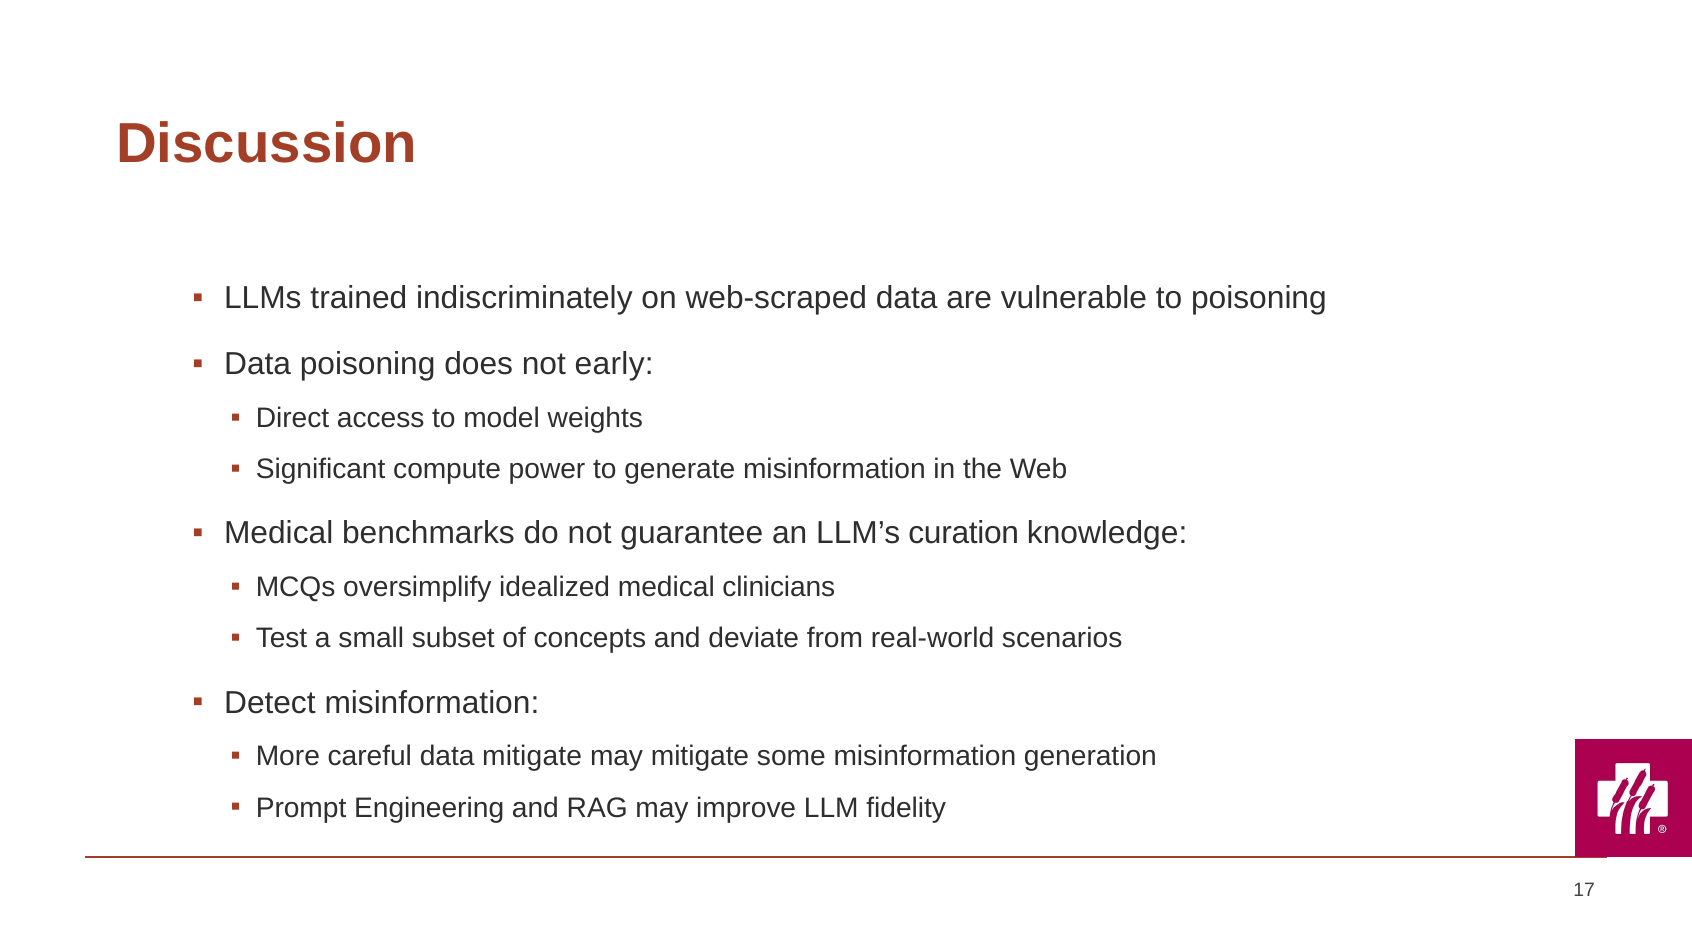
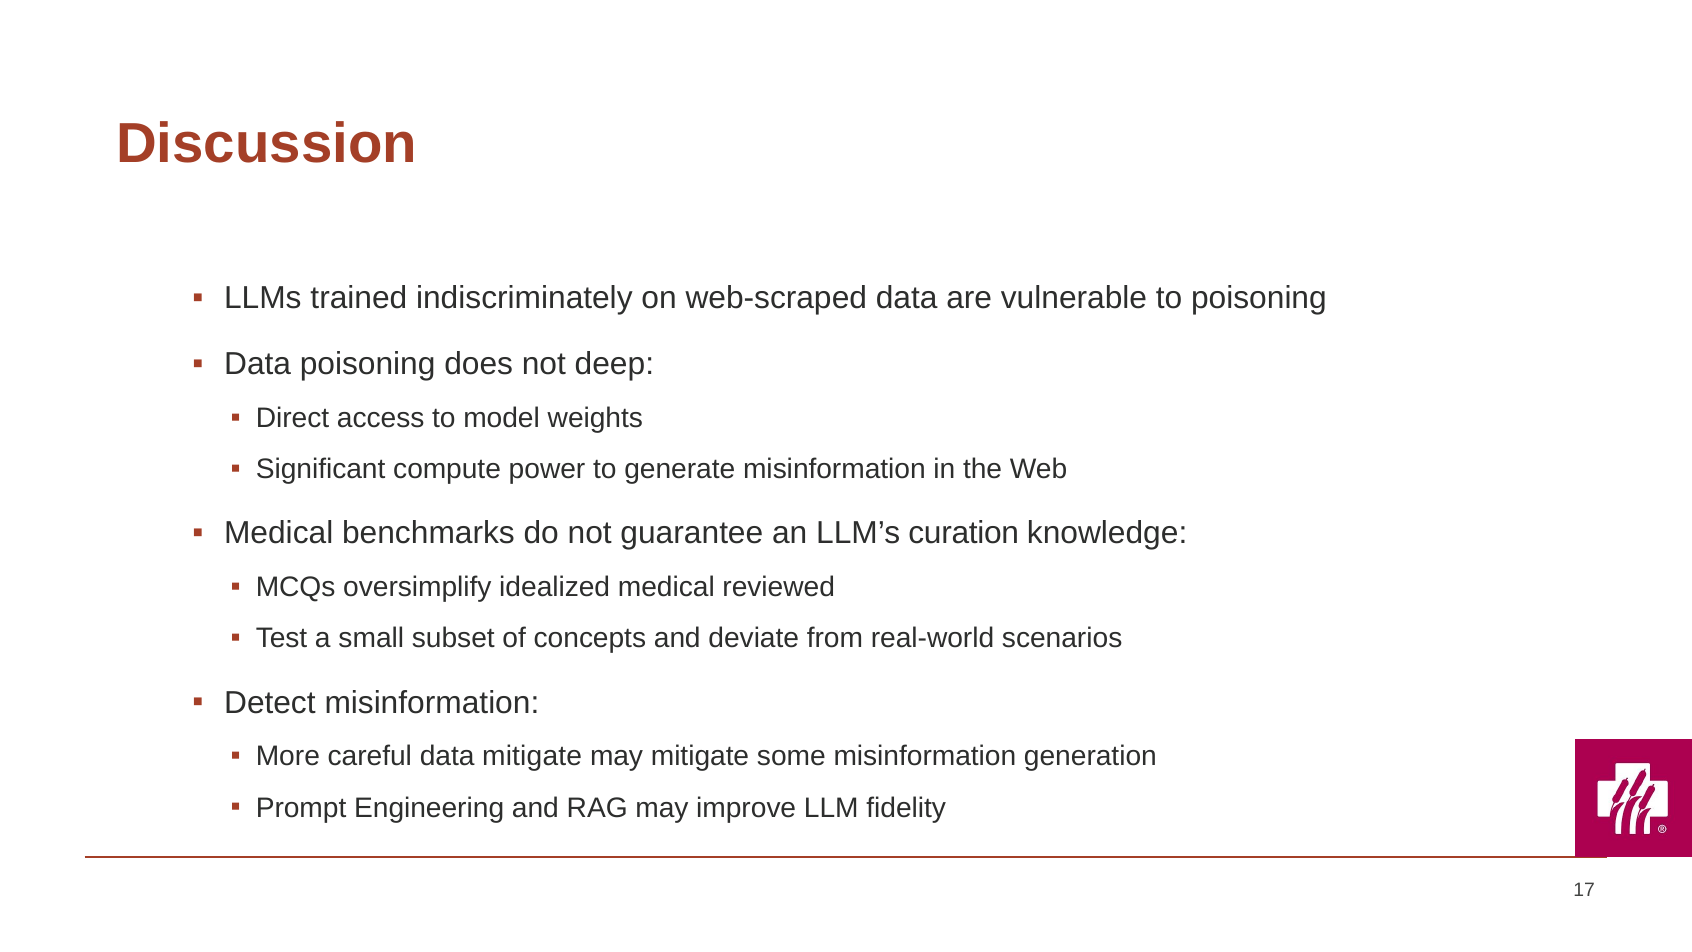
early: early -> deep (614, 364)
clinicians: clinicians -> reviewed (779, 587)
